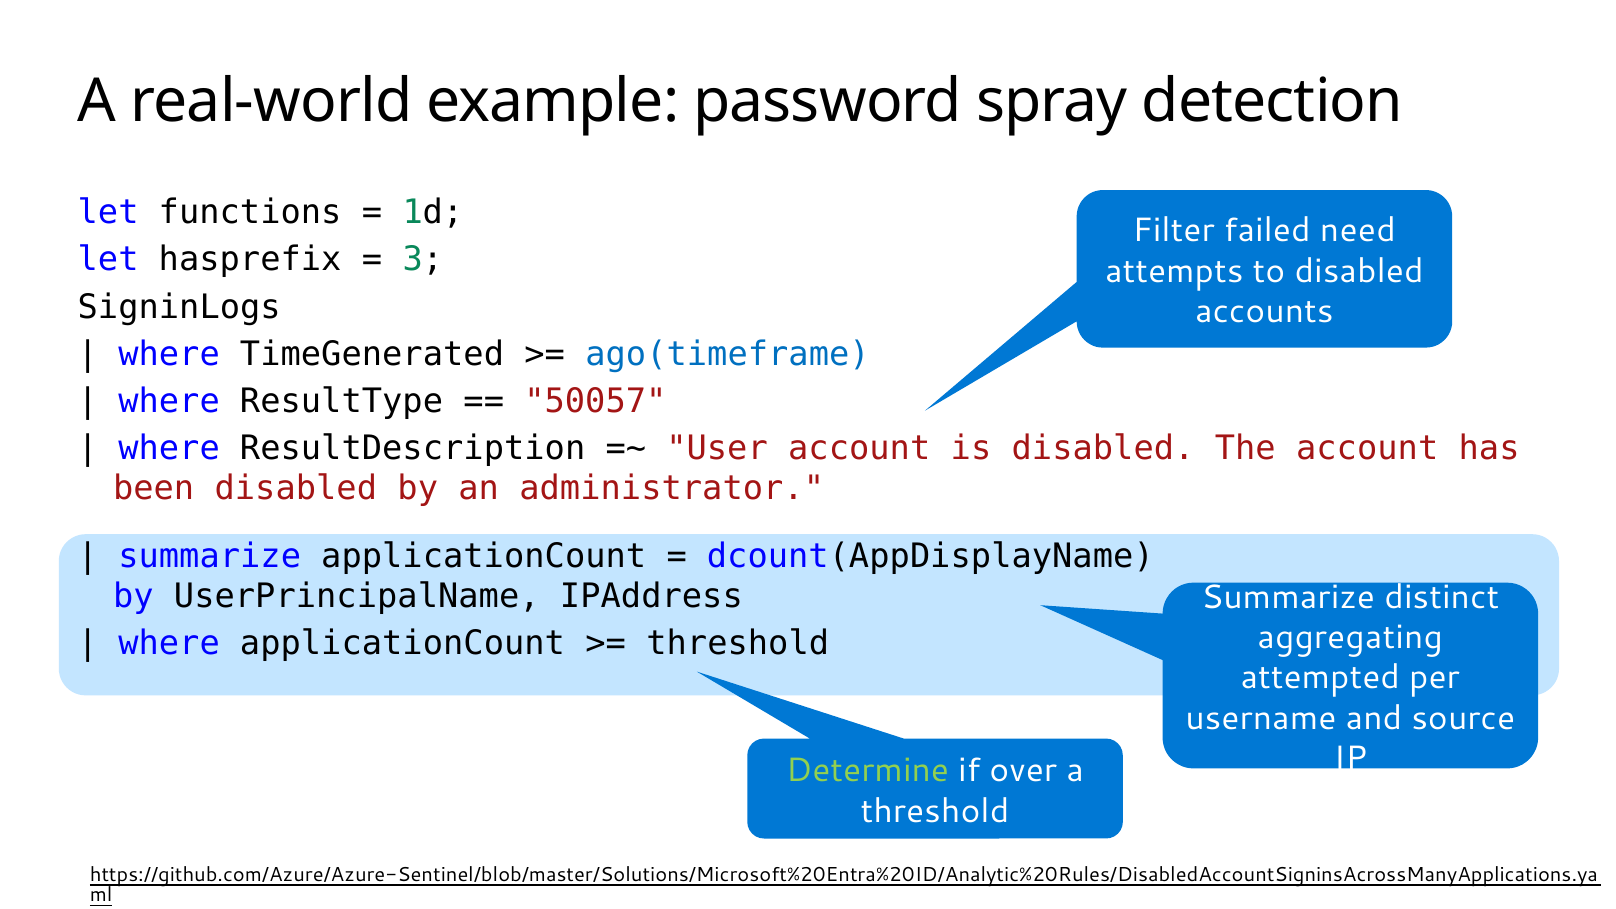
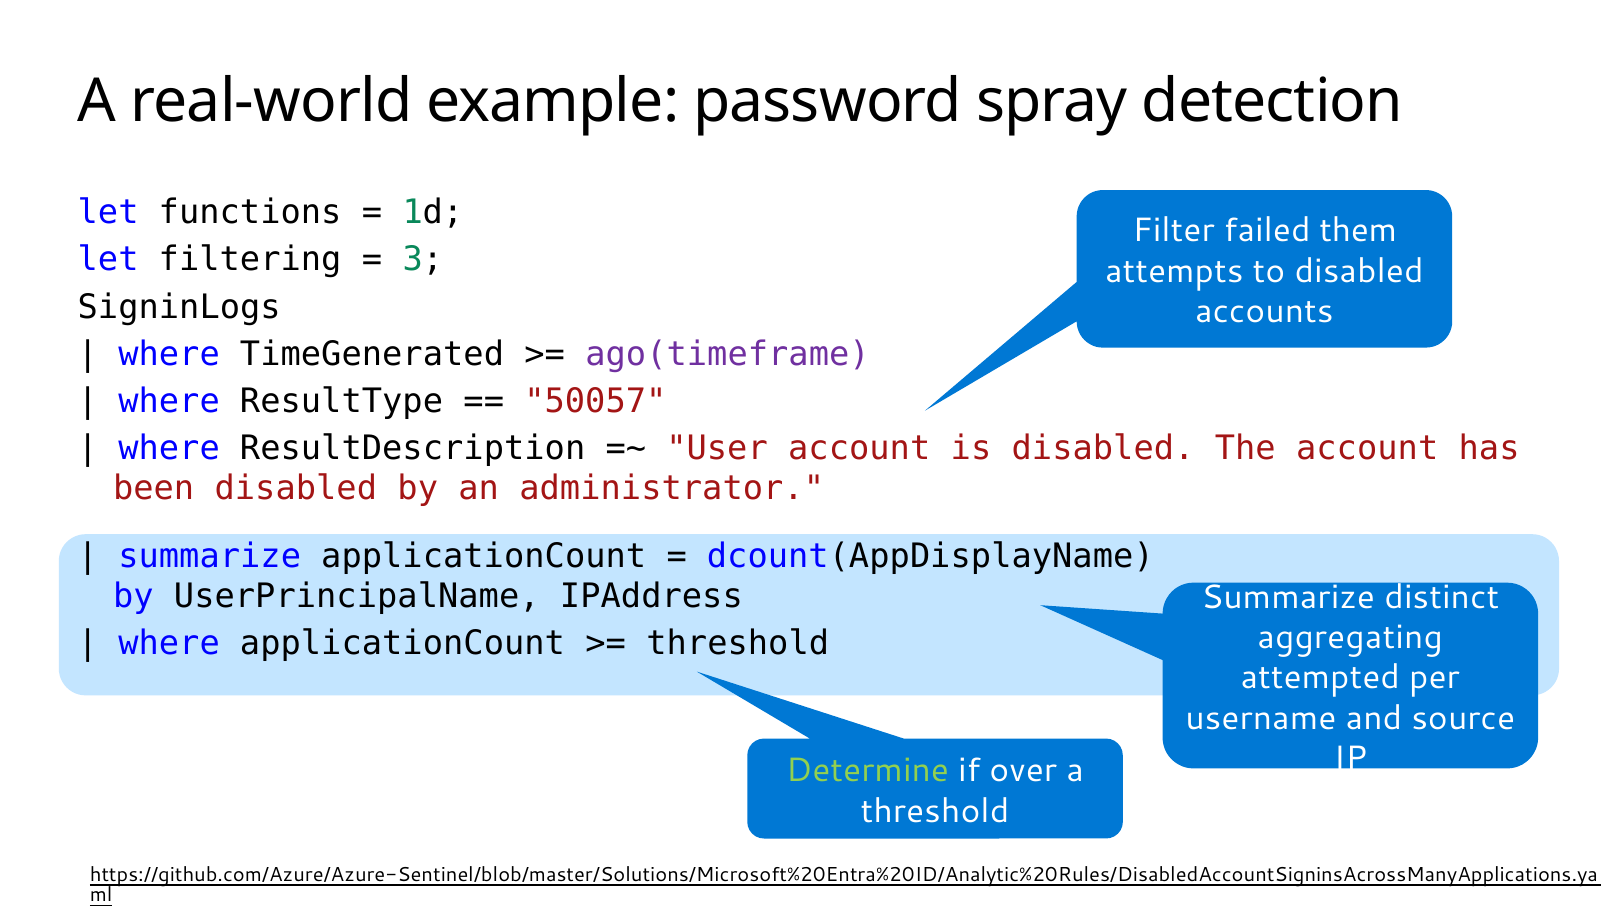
need: need -> them (1358, 231)
hasprefix: hasprefix -> filtering (250, 260)
ago(timeframe colour: blue -> purple (727, 354)
